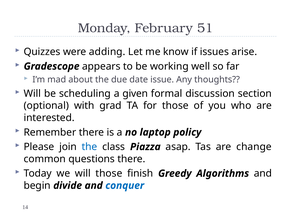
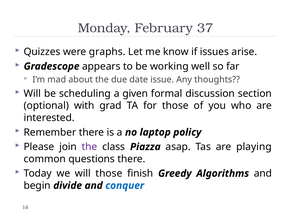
51: 51 -> 37 (205, 28)
adding: adding -> graphs (107, 52)
the colour: blue -> purple (90, 147)
change: change -> playing (254, 147)
